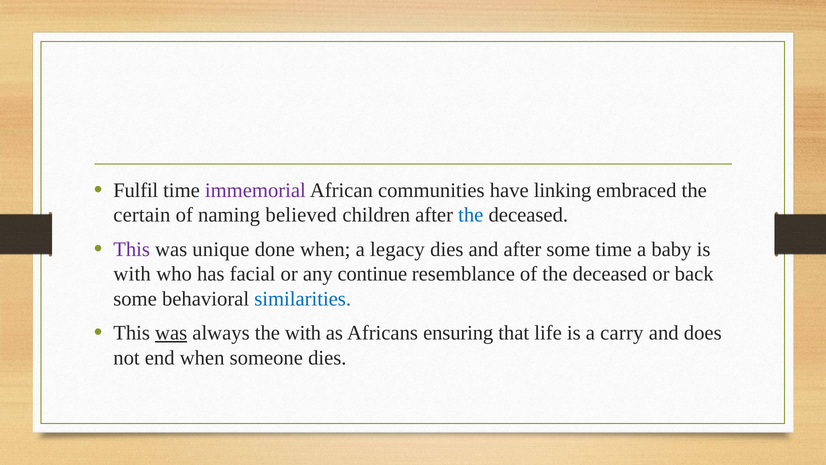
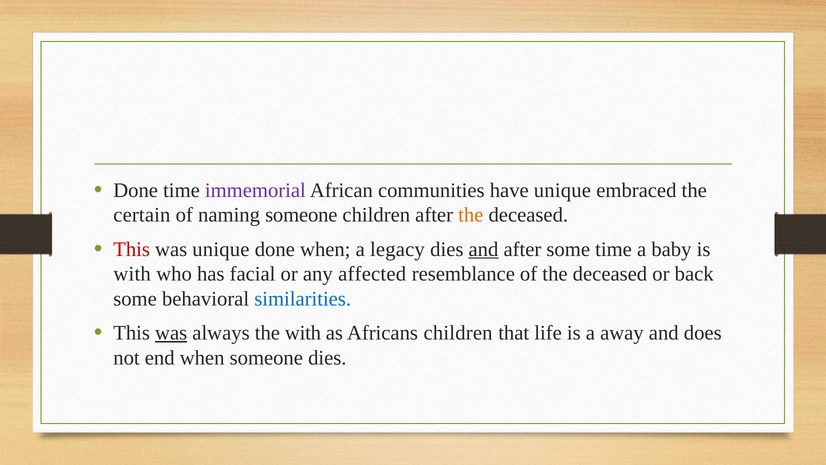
Fulfil: Fulfil -> Done (136, 190)
have linking: linking -> unique (562, 190)
naming believed: believed -> someone (301, 215)
the colour: blue -> orange (471, 215)
This colour: purple -> red (132, 249)
and underline: none -> present (483, 249)
continue: continue -> affected (372, 274)
Africans ensuring: ensuring -> children (458, 333)
carry: carry -> away (622, 333)
